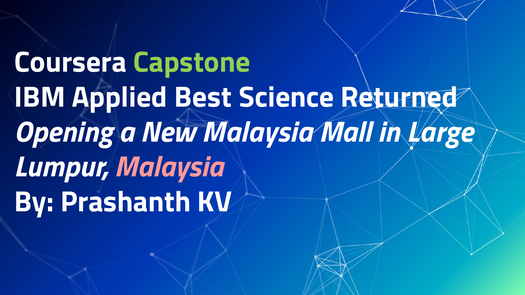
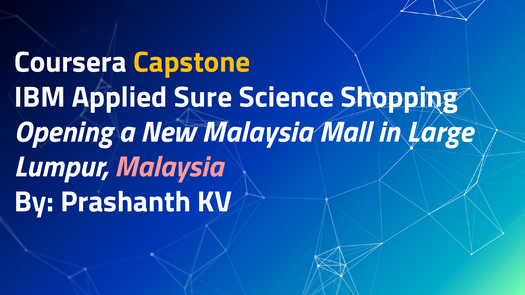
Capstone colour: light green -> yellow (192, 62)
Best: Best -> Sure (203, 97)
Returned: Returned -> Shopping (399, 97)
